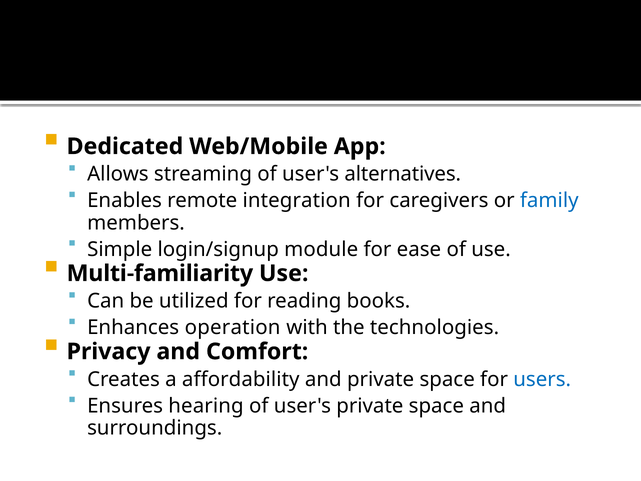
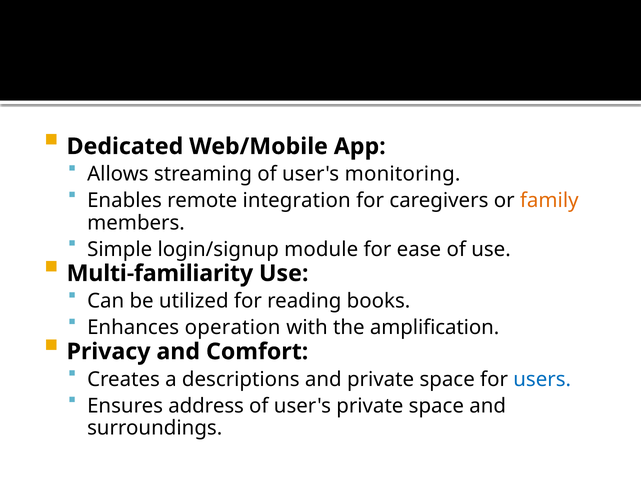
alternatives: alternatives -> monitoring (403, 174)
family colour: blue -> orange (549, 201)
technologies: technologies -> amplification (435, 328)
affordability: affordability -> descriptions (241, 379)
hearing: hearing -> address (206, 406)
